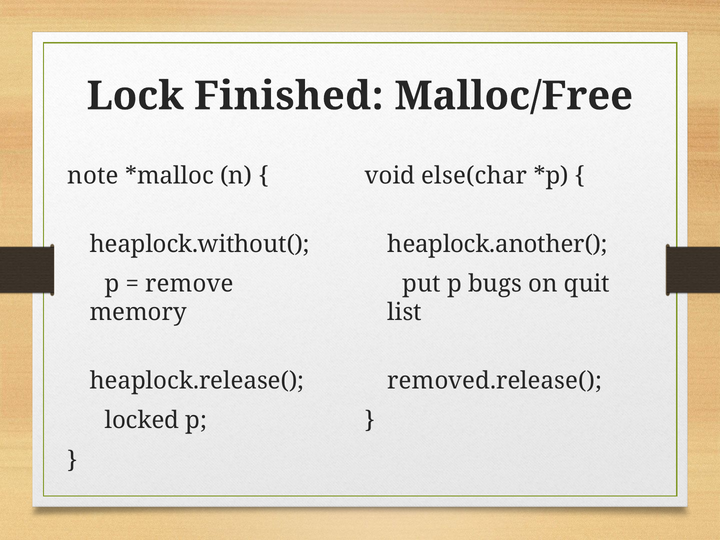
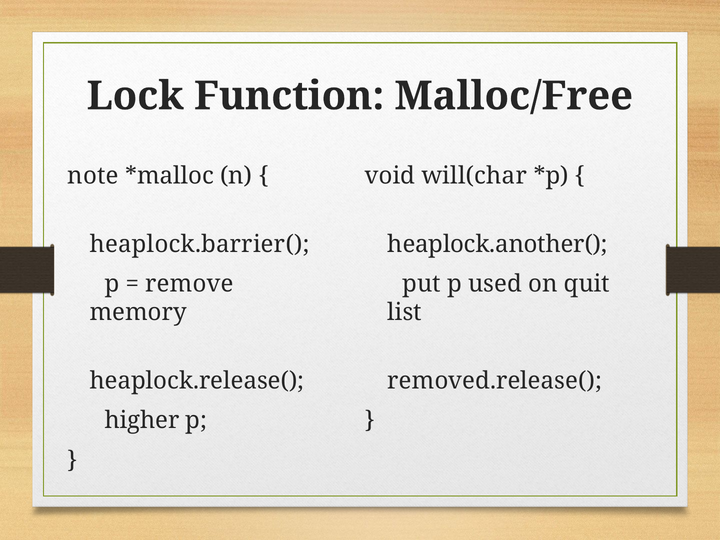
Finished: Finished -> Function (289, 96)
else(char: else(char -> will(char (474, 176)
heaplock.without(: heaplock.without( -> heaplock.barrier( (200, 244)
bugs: bugs -> used (495, 284)
locked: locked -> higher (142, 420)
